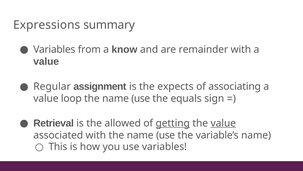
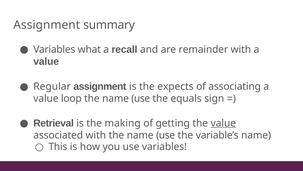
Expressions: Expressions -> Assignment (47, 25)
from: from -> what (89, 49)
know: know -> recall (124, 49)
allowed: allowed -> making (123, 123)
getting underline: present -> none (173, 123)
